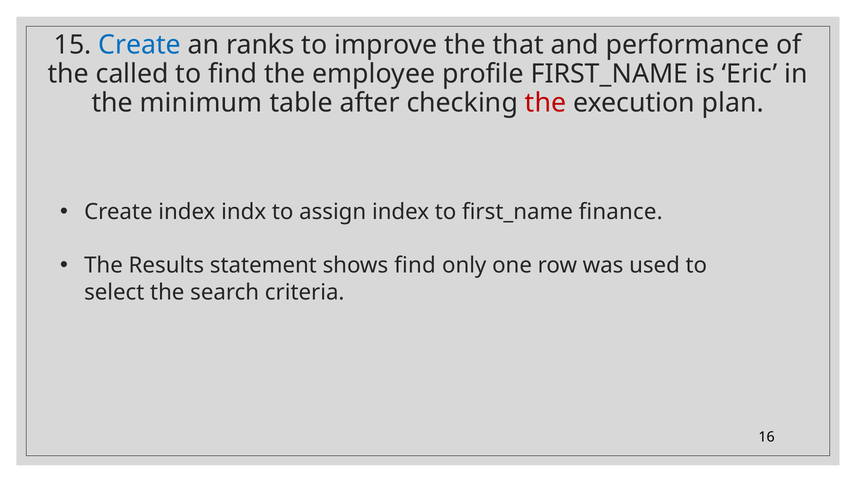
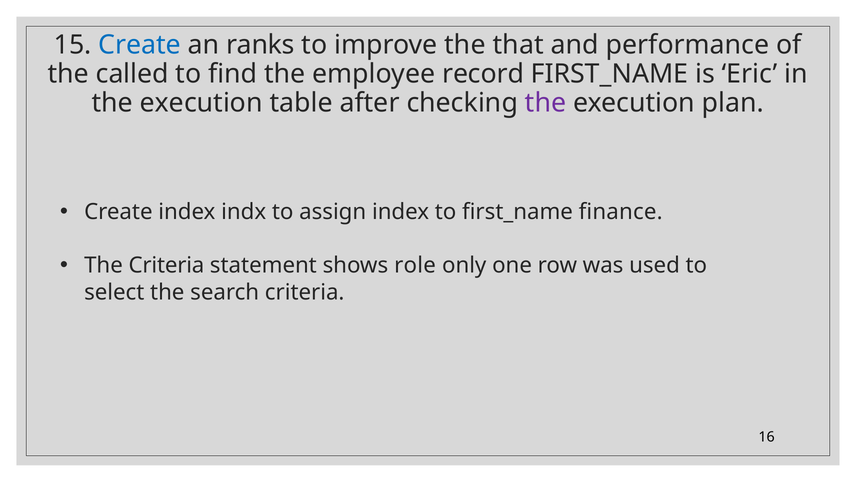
profile: profile -> record (483, 74)
minimum: minimum -> execution (201, 103)
the colour: red -> purple (545, 103)
The Results: Results -> Criteria (166, 265)
shows find: find -> role (415, 265)
